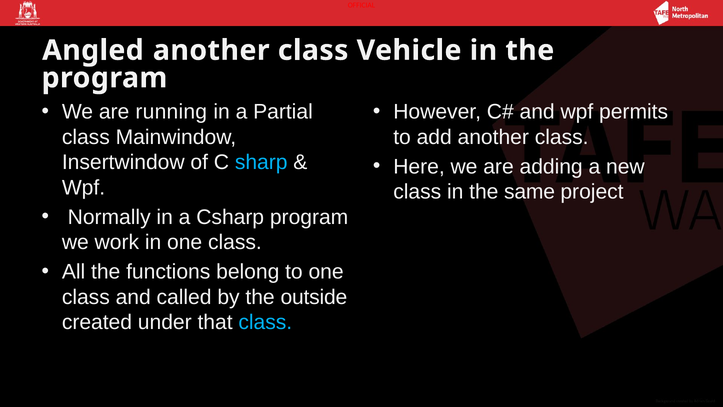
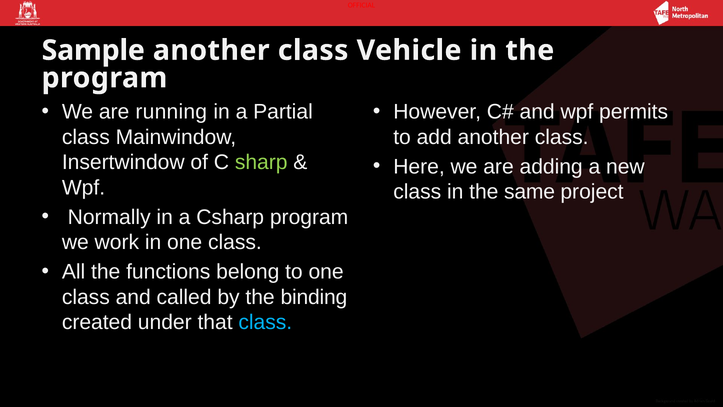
Angled: Angled -> Sample (93, 50)
sharp colour: light blue -> light green (261, 162)
outside: outside -> binding (314, 297)
